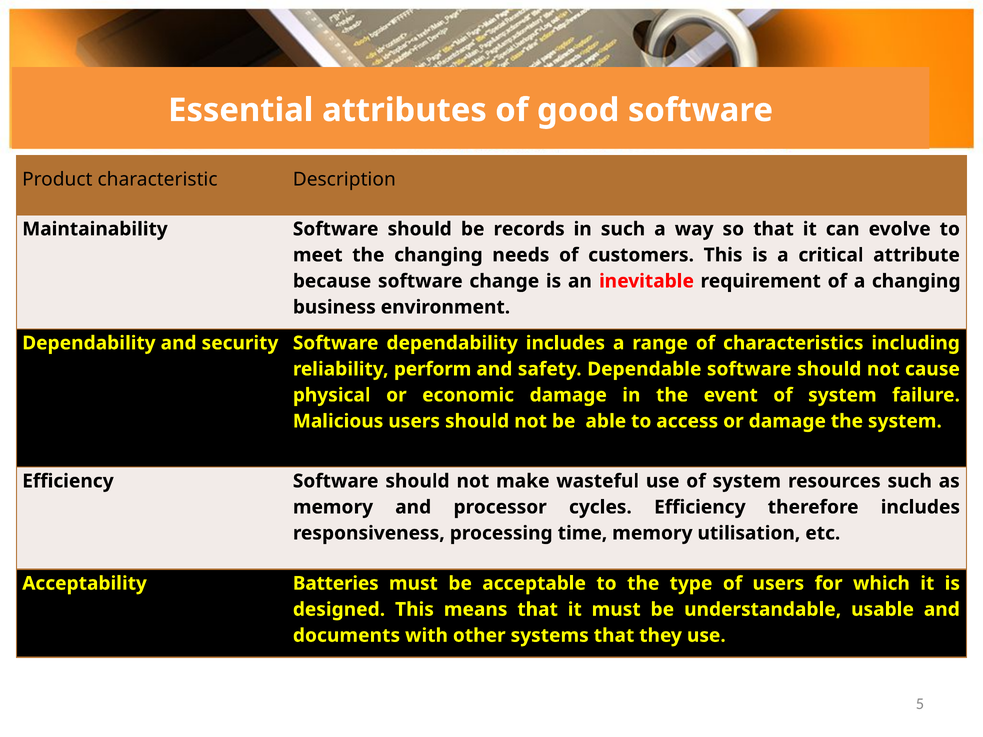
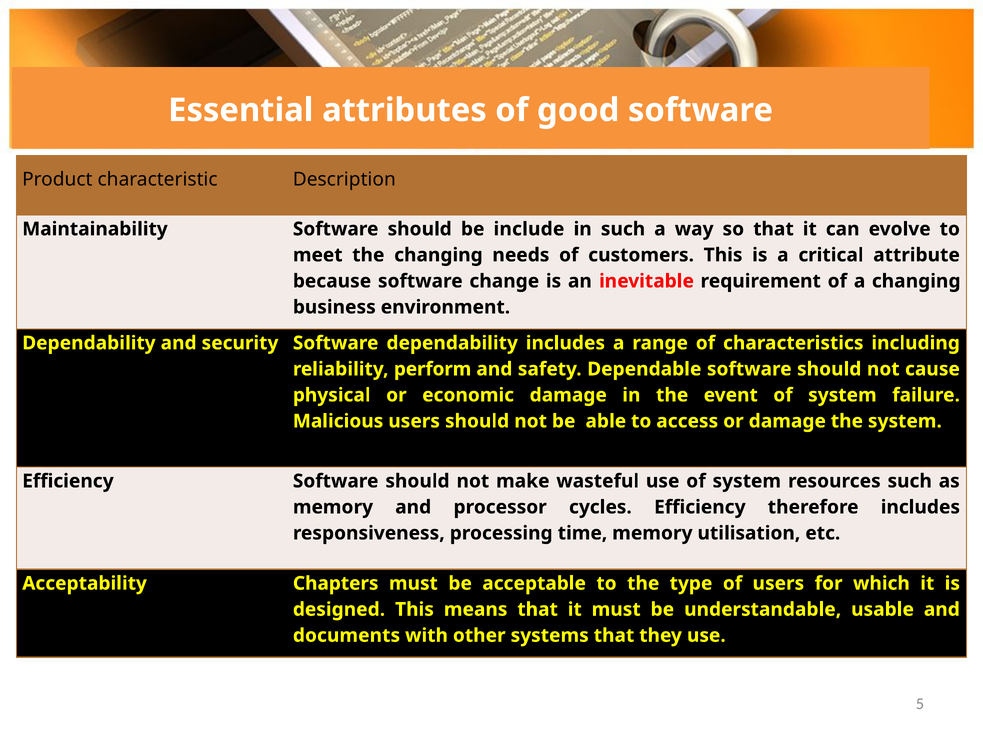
records: records -> include (529, 229)
Batteries: Batteries -> Chapters (336, 584)
